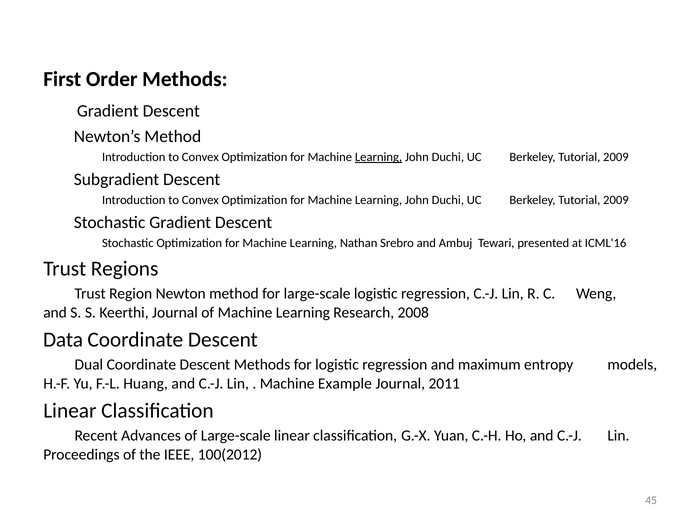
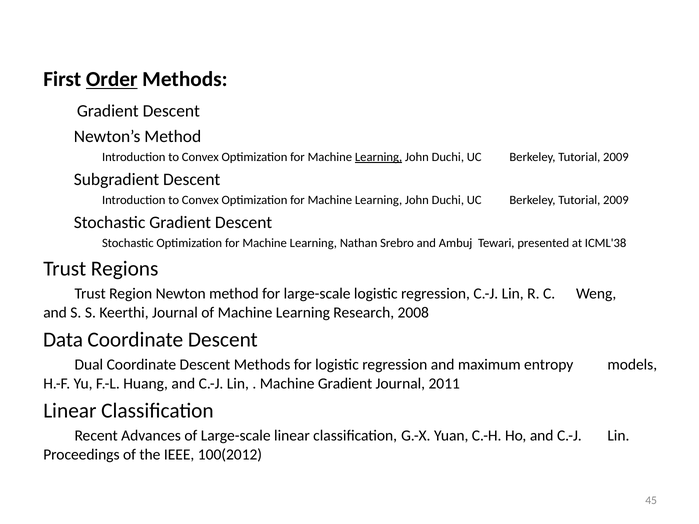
Order underline: none -> present (112, 79)
ICML'16: ICML'16 -> ICML'38 (606, 243)
Machine Example: Example -> Gradient (345, 384)
